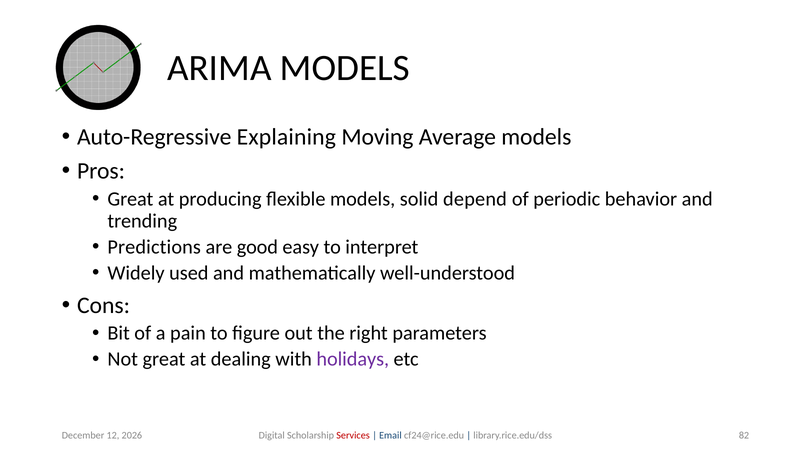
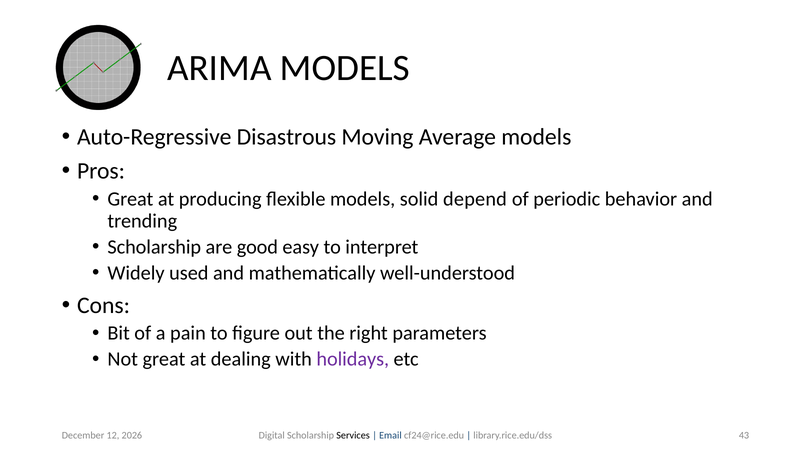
Explaining: Explaining -> Disastrous (286, 137)
Predictions: Predictions -> Scholarship (154, 247)
82: 82 -> 43 (744, 436)
Services colour: red -> black (353, 436)
